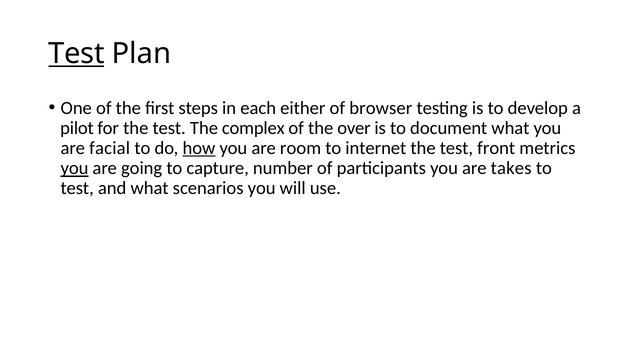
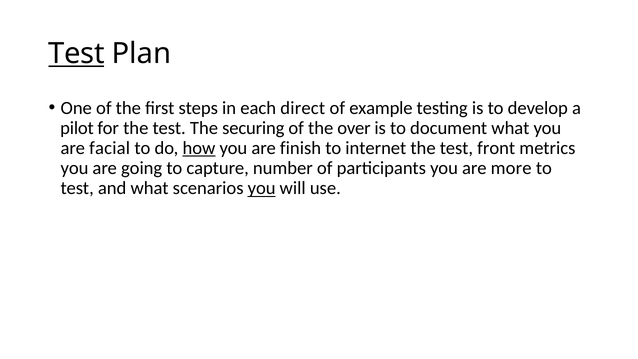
either: either -> direct (303, 108)
browser: browser -> example (381, 108)
complex: complex -> securing (253, 128)
room: room -> finish (301, 148)
you underline: present -> none (75, 168)
takes: takes -> more (511, 168)
you underline: none -> present (262, 188)
